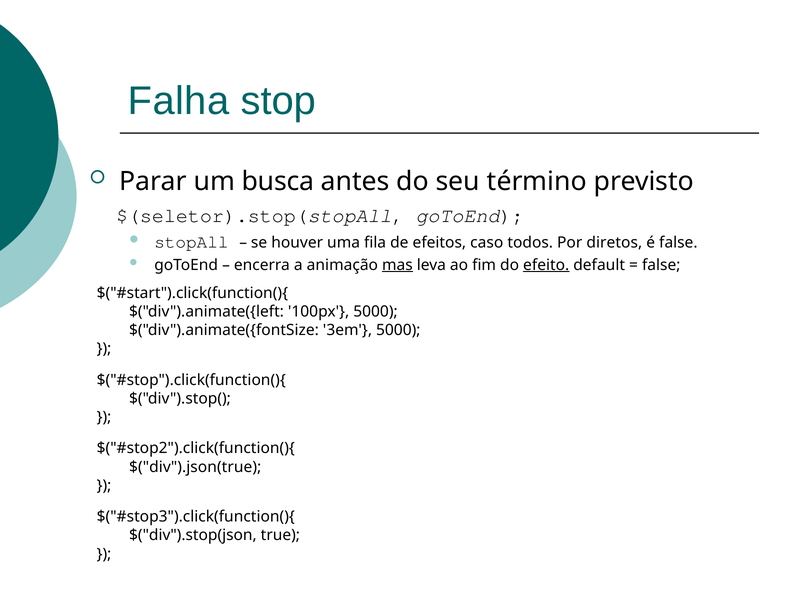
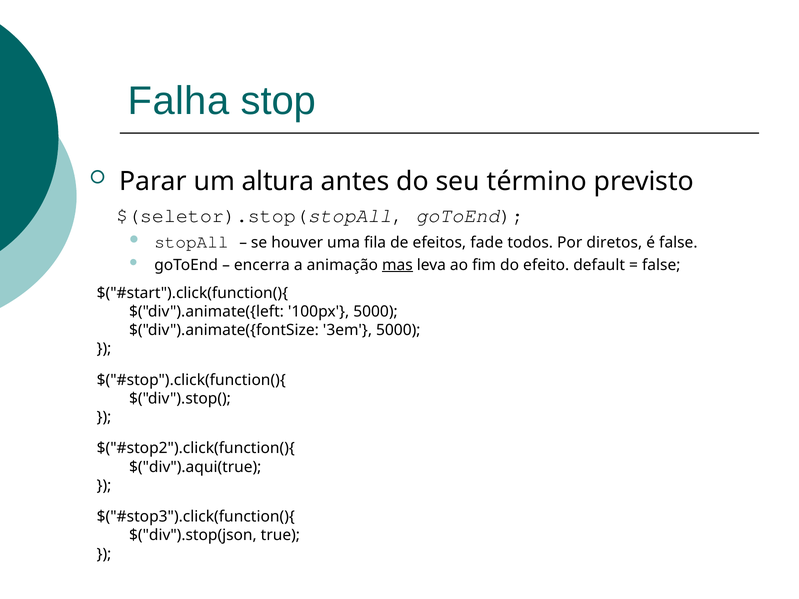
busca: busca -> altura (278, 182)
caso: caso -> fade (487, 243)
efeito underline: present -> none (546, 265)
$("div").json(true: $("div").json(true -> $("div").aqui(true (195, 467)
